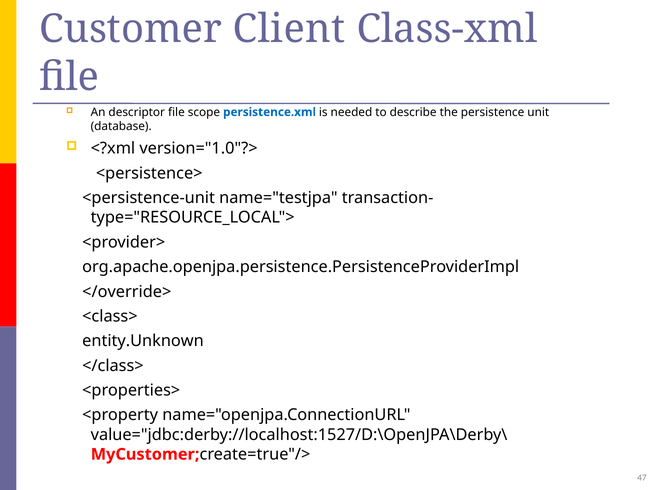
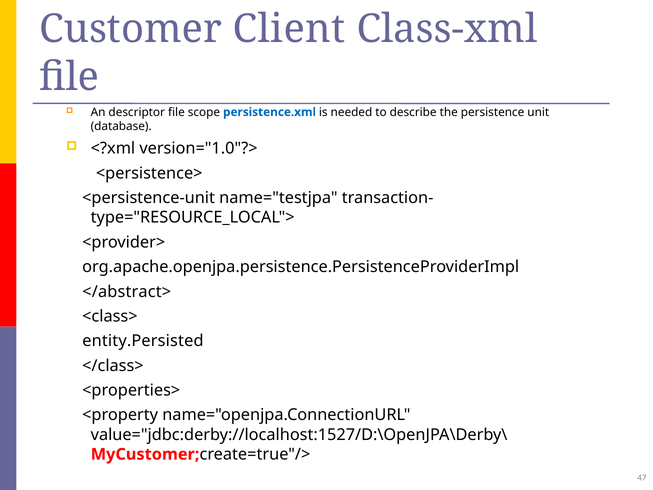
</override>: </override> -> </abstract> (127, 291)
entity.Unknown: entity.Unknown -> entity.Persisted (143, 341)
